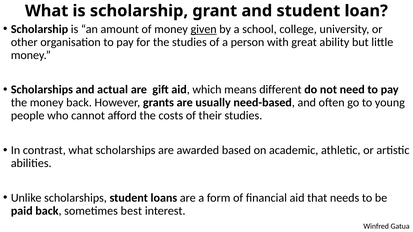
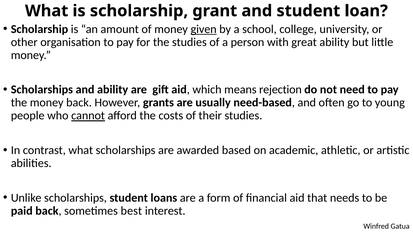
and actual: actual -> ability (113, 90)
different: different -> rejection (280, 90)
cannot underline: none -> present (88, 116)
